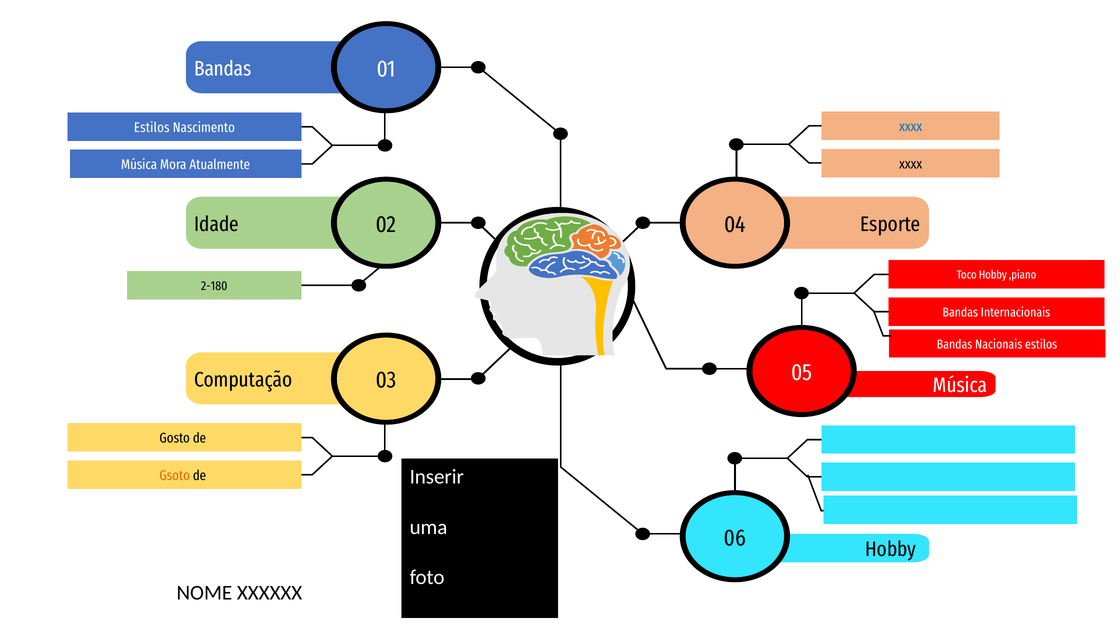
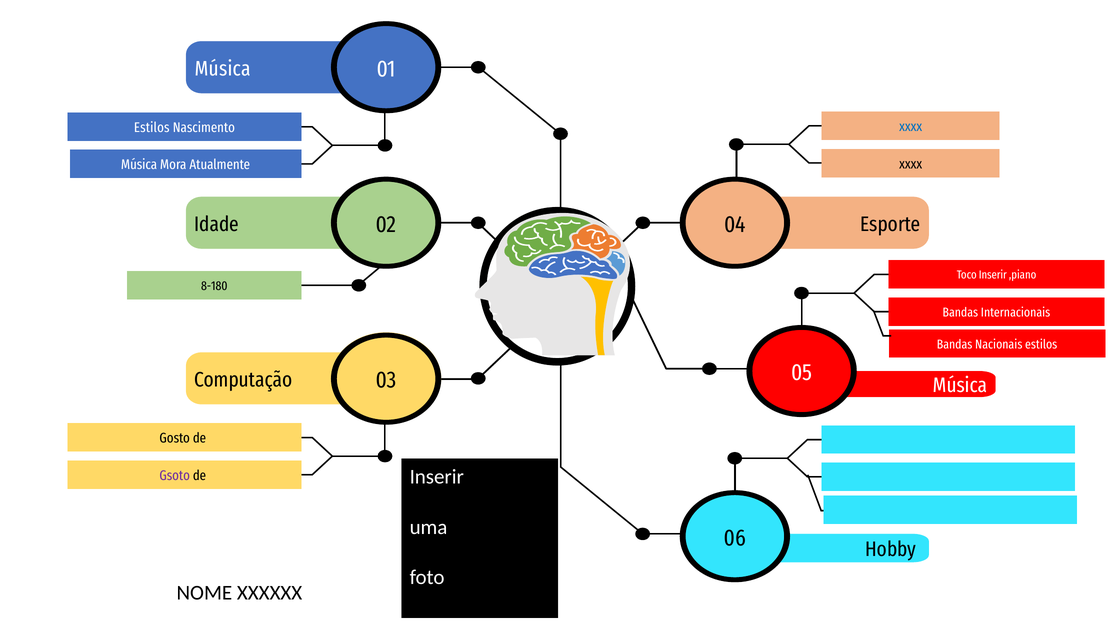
Bandas: Bandas -> Música (223, 69)
Toco Hobby: Hobby -> Inserir (993, 275)
2-180: 2-180 -> 8-180 (214, 286)
Gsoto colour: orange -> purple (175, 476)
